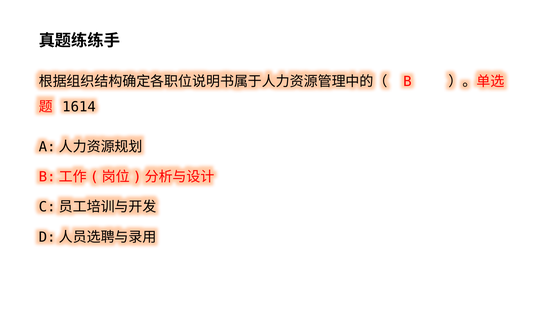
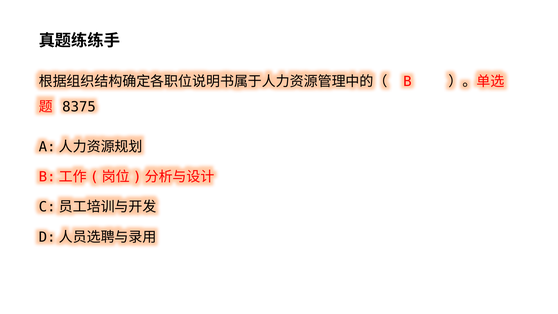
1614: 1614 -> 8375 (79, 107)
